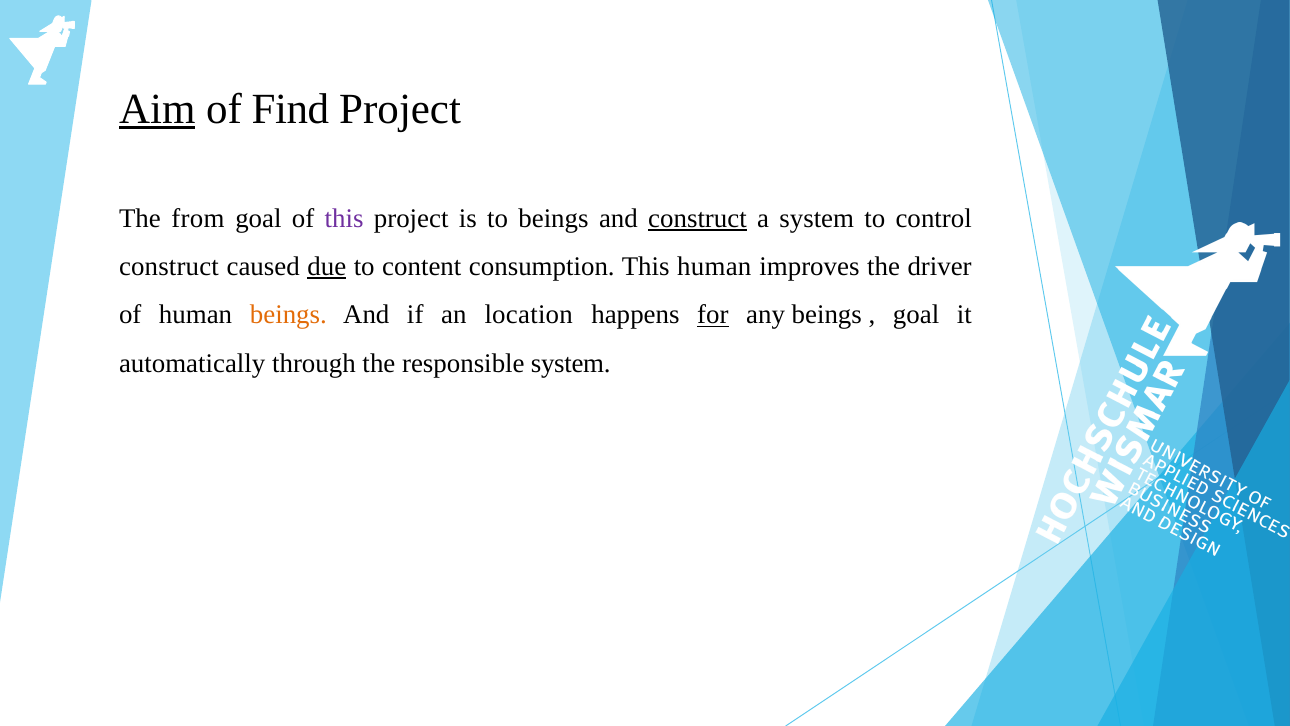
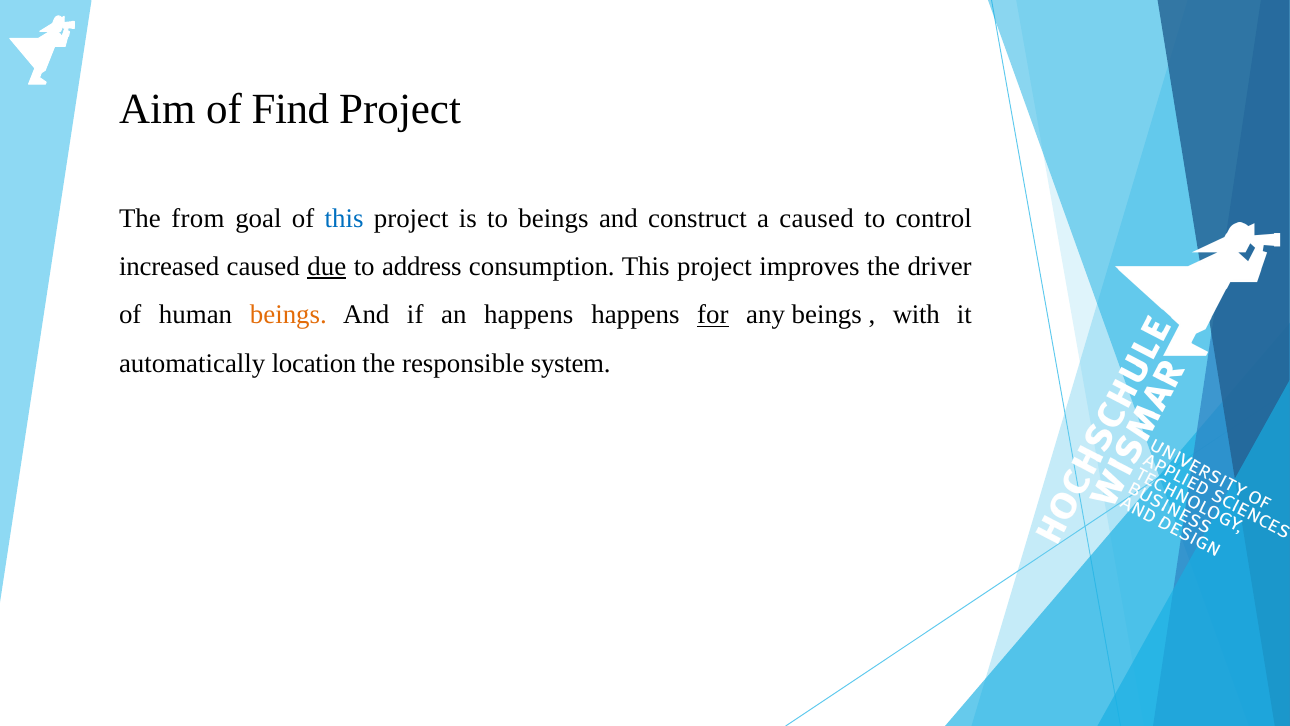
Aim underline: present -> none (157, 109)
this colour: purple -> blue (344, 218)
construct underline: present -> none (697, 218)
a system: system -> caused (817, 218)
construct: construct -> increased (169, 267)
content: content -> address (422, 267)
consumption This human: human -> project (714, 267)
an location: location -> happens (529, 315)
goal: goal -> with (916, 315)
through: through -> location (314, 363)
